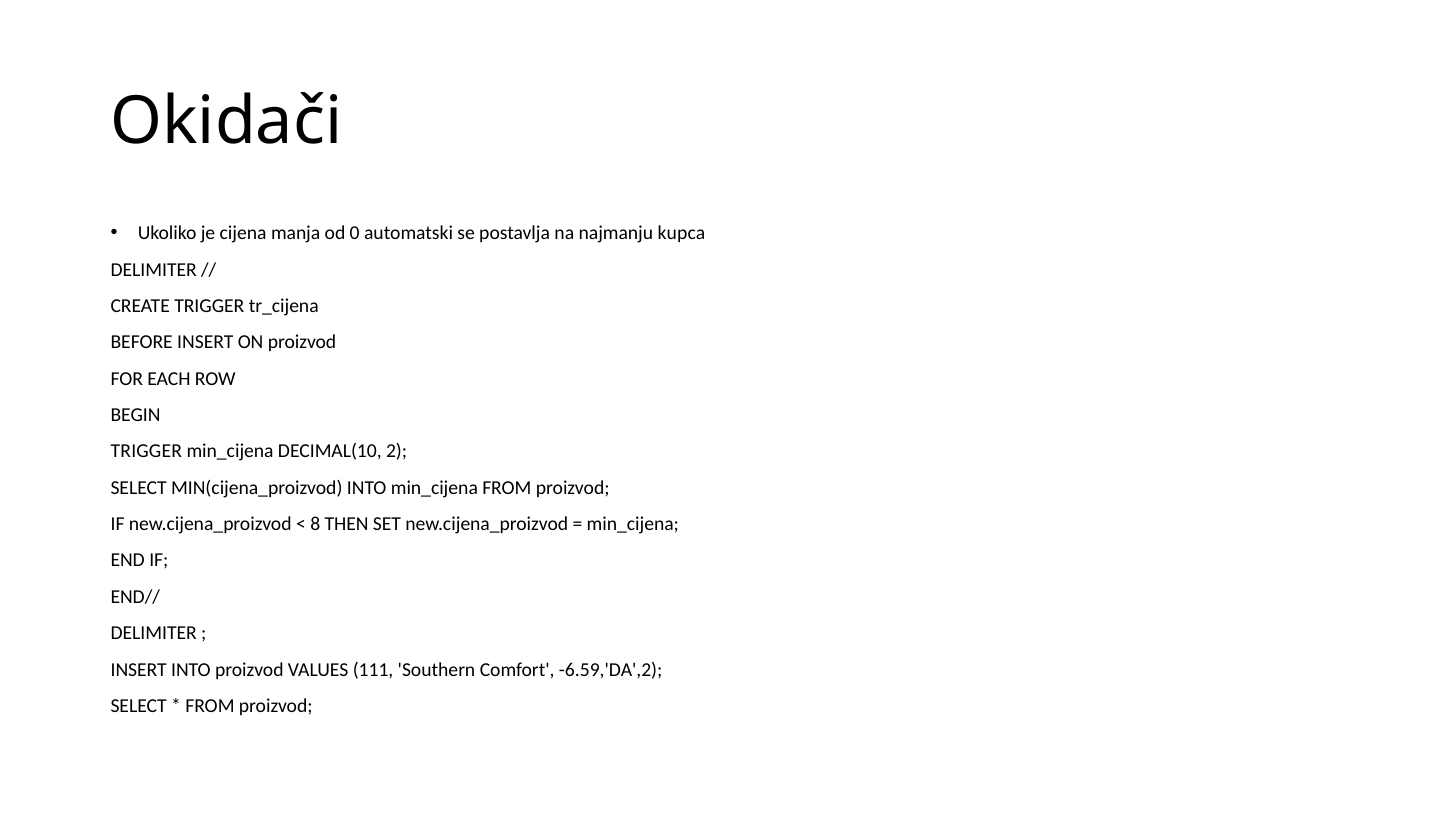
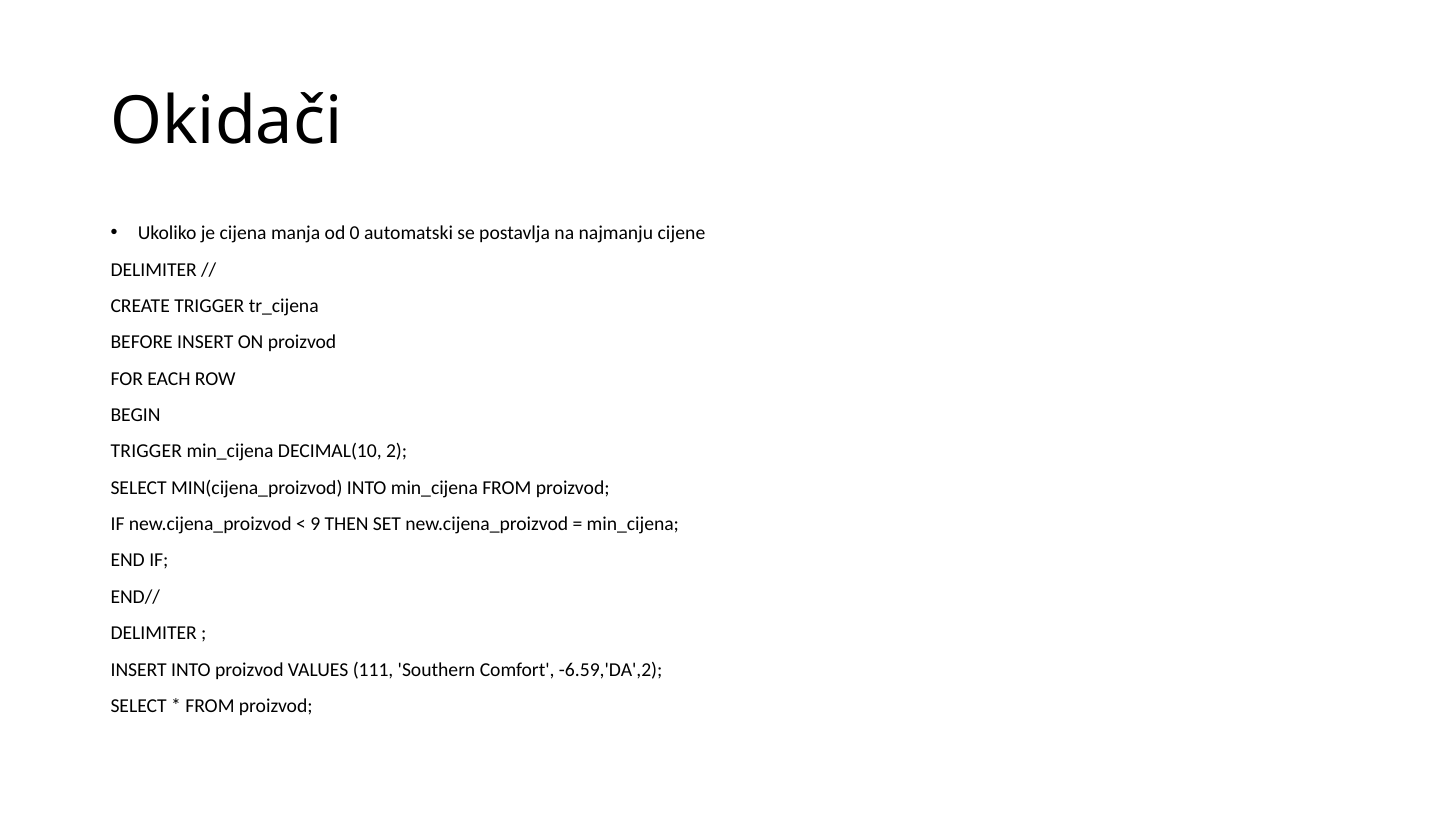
kupca: kupca -> cijene (681, 233)
8: 8 -> 9 (315, 524)
